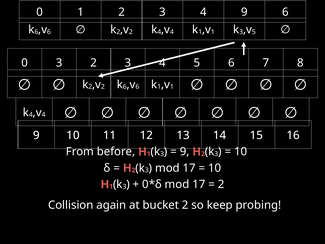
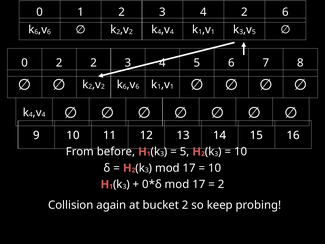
4 9: 9 -> 2 (244, 12)
0 3: 3 -> 2 (59, 63)
9: 9 -> 5 (185, 152)
